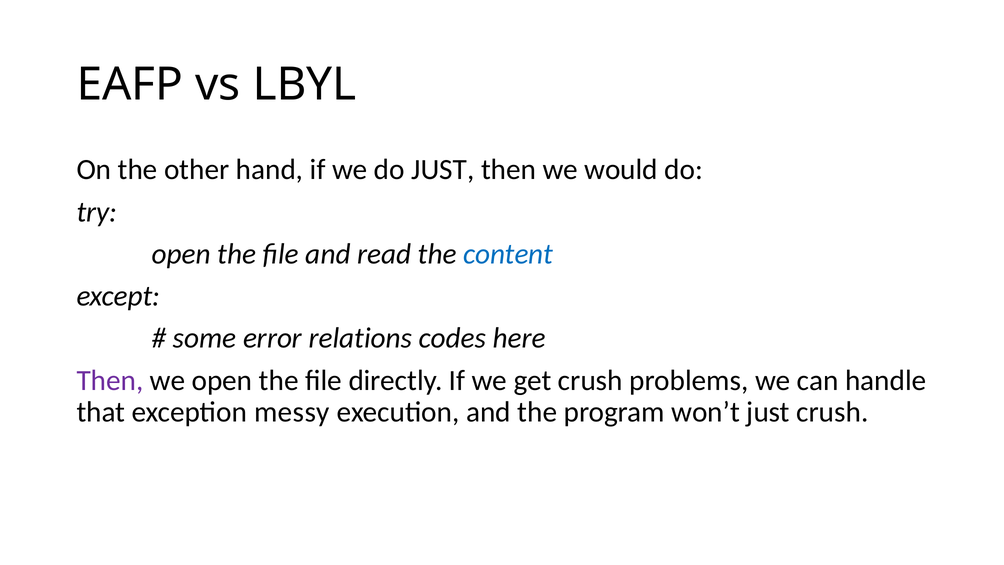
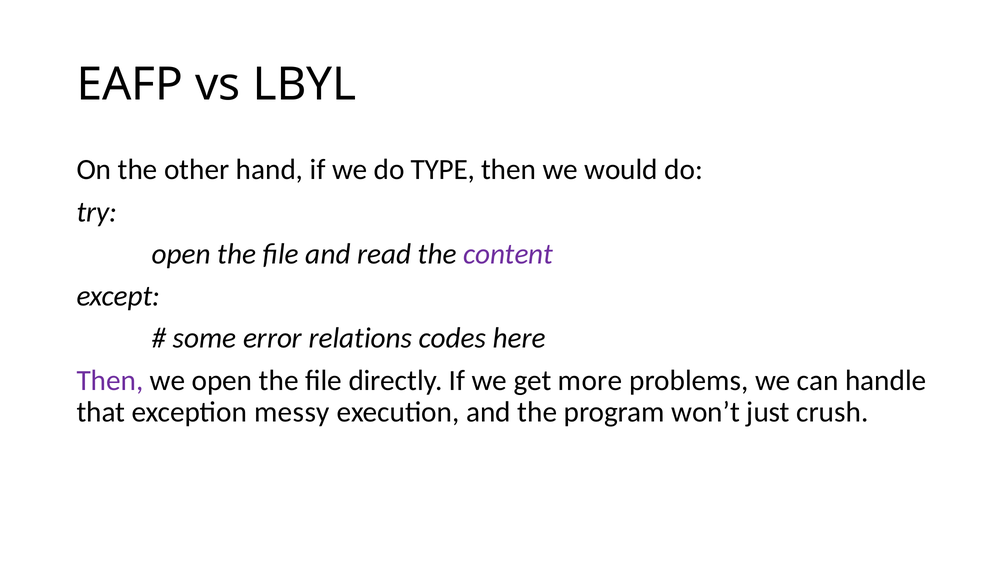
do JUST: JUST -> TYPE (443, 170)
content colour: blue -> purple (508, 254)
get crush: crush -> more (590, 380)
